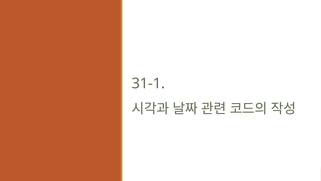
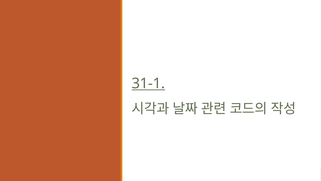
31-1 underline: none -> present (148, 83)
